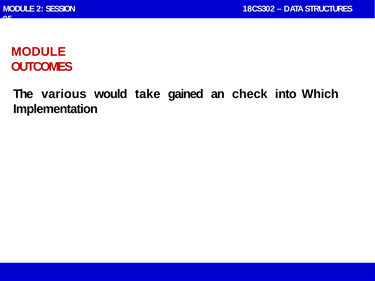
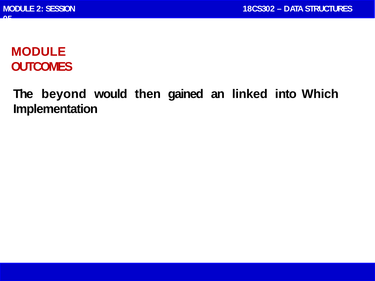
various: various -> beyond (64, 94)
take: take -> then (148, 94)
check: check -> linked (250, 94)
